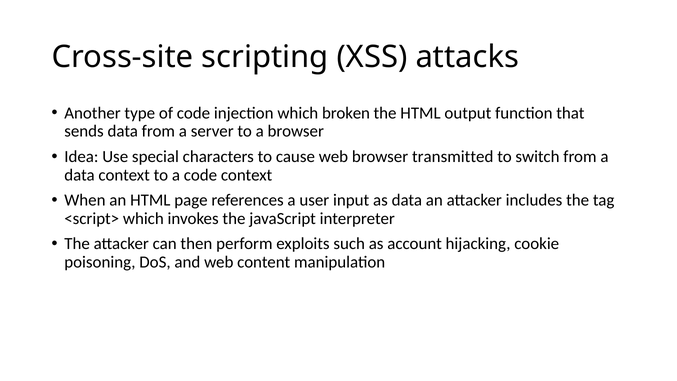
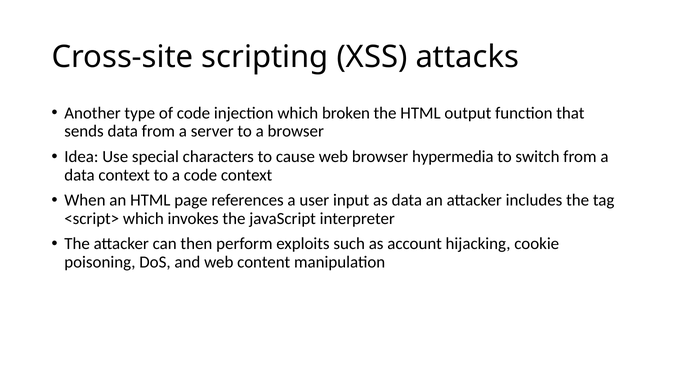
transmitted: transmitted -> hypermedia (453, 157)
